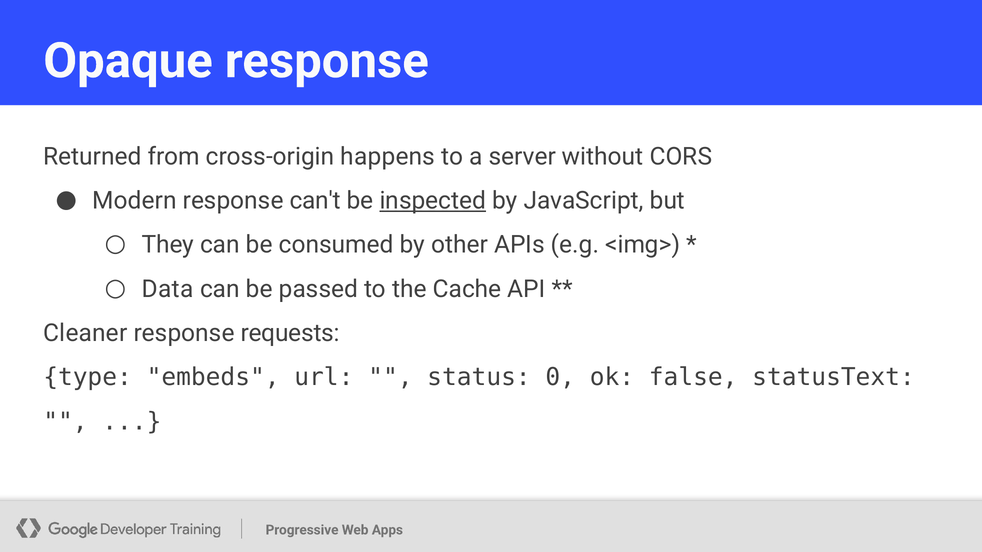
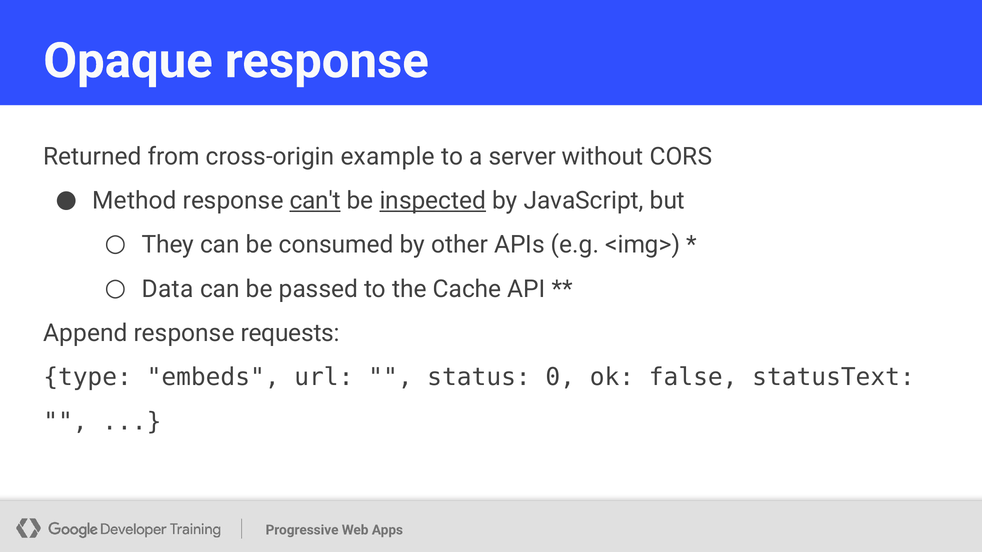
happens: happens -> example (388, 157)
Modern: Modern -> Method (135, 201)
can't underline: none -> present (315, 201)
Cleaner: Cleaner -> Append (85, 333)
